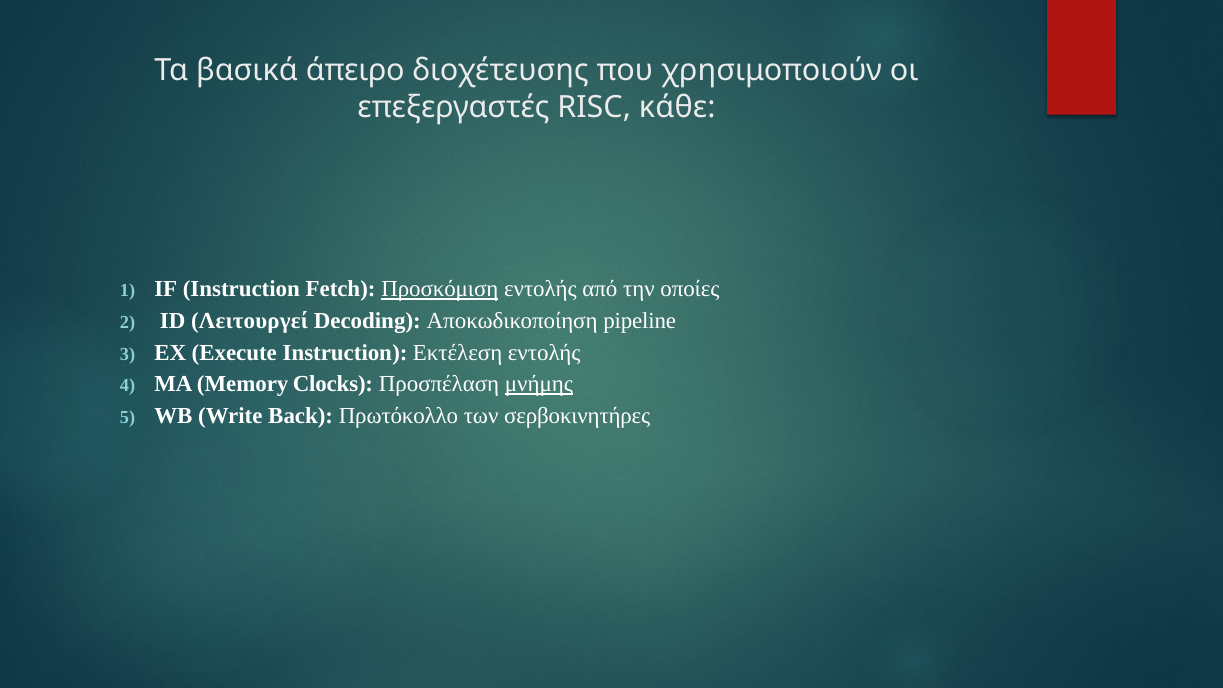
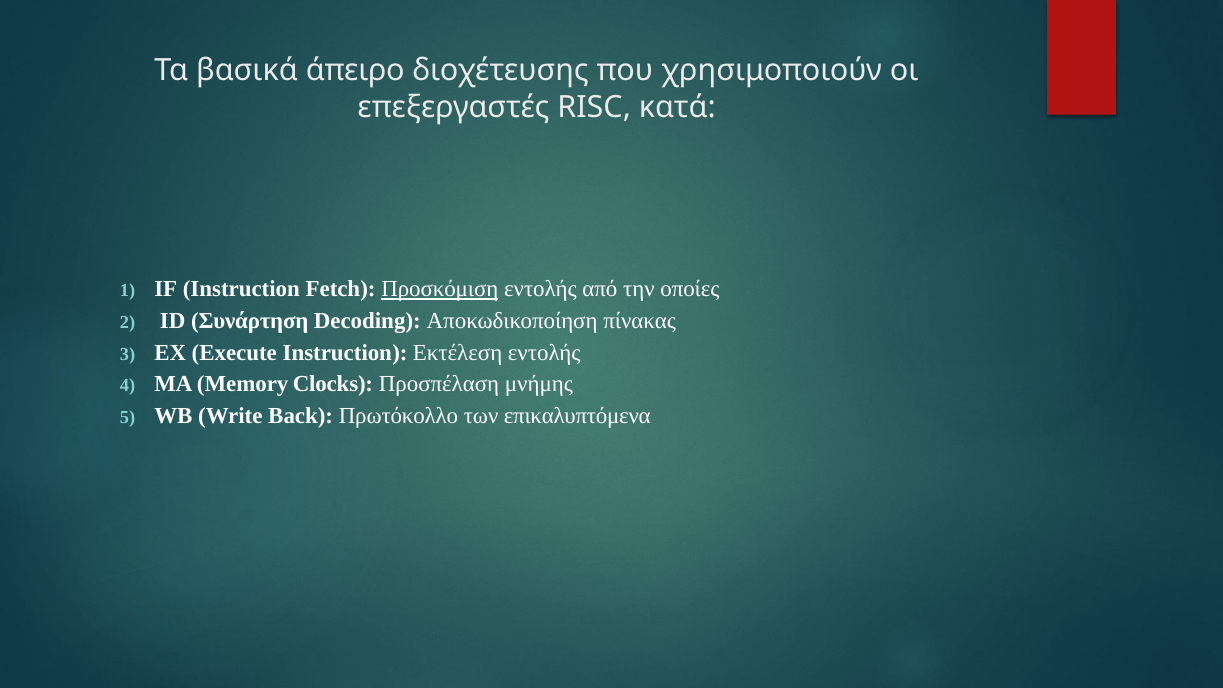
κάθε: κάθε -> κατά (677, 107)
Λειτουργεί: Λειτουργεί -> Συνάρτηση (250, 321)
pipeline: pipeline -> πίνακας (640, 321)
μνήμης underline: present -> none (539, 384)
σερβοκινητήρες: σερβοκινητήρες -> επικαλυπτόμενα (577, 416)
